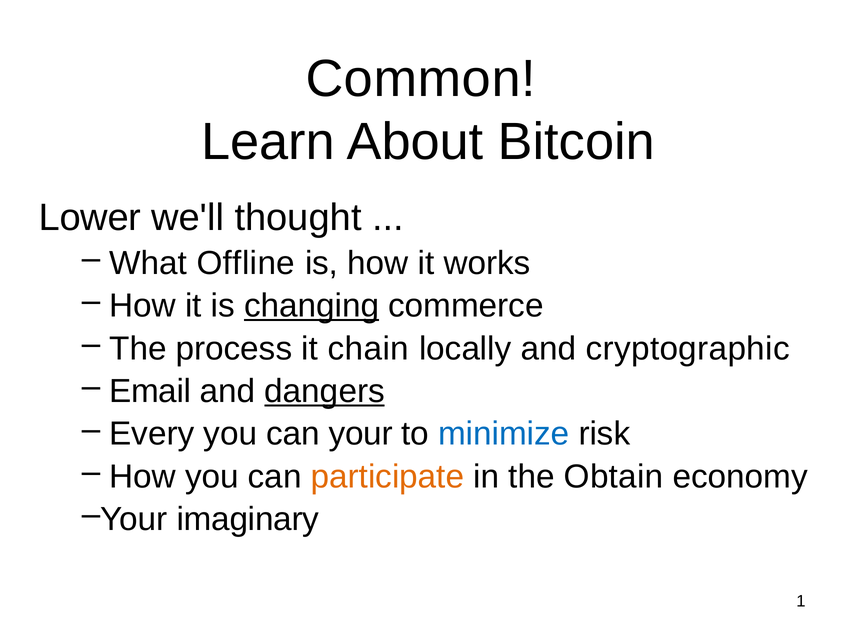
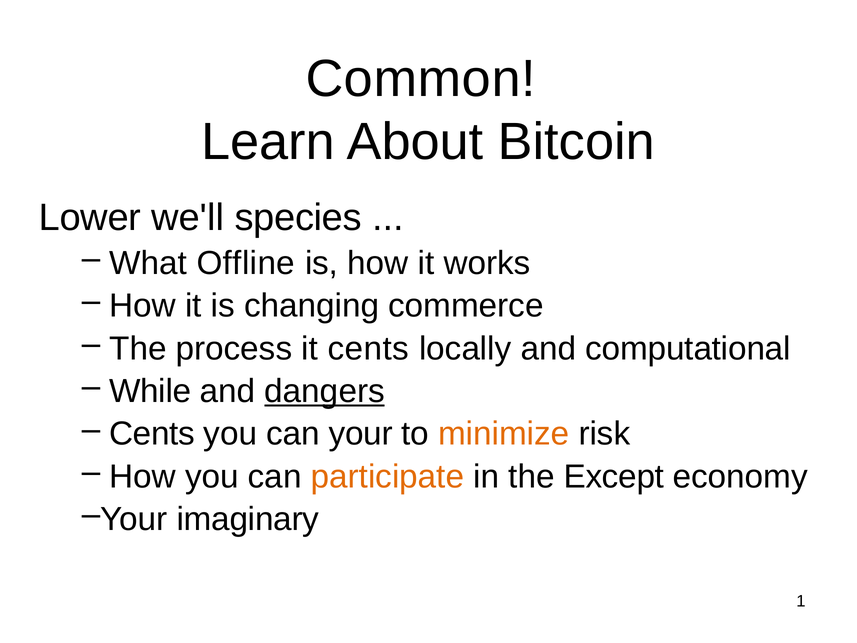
thought: thought -> species (298, 218)
changing underline: present -> none (312, 306)
it chain: chain -> cents (368, 348)
cryptographic: cryptographic -> computational (688, 348)
Email: Email -> While (150, 391)
Every: Every -> Cents (152, 434)
minimize colour: blue -> orange (504, 434)
Obtain: Obtain -> Except (614, 476)
